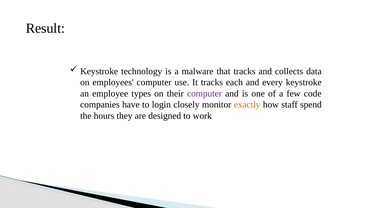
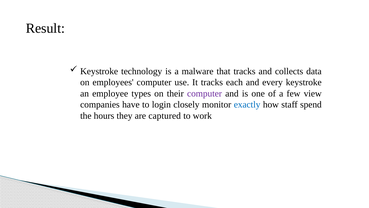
code: code -> view (313, 93)
exactly colour: orange -> blue (247, 104)
designed: designed -> captured (165, 115)
